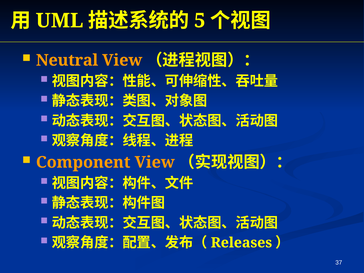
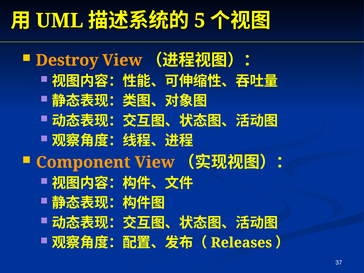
Neutral: Neutral -> Destroy (67, 60)
